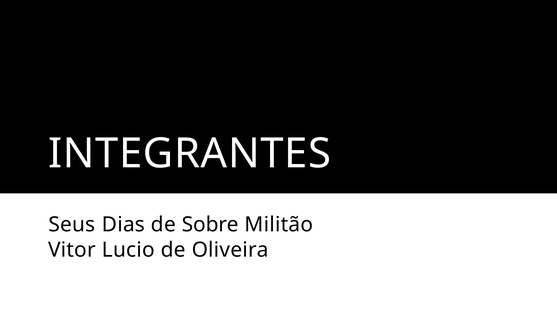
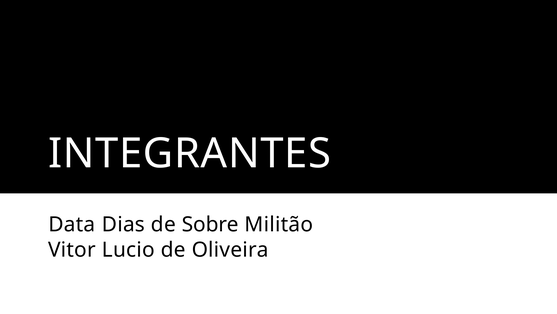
Seus: Seus -> Data (72, 224)
